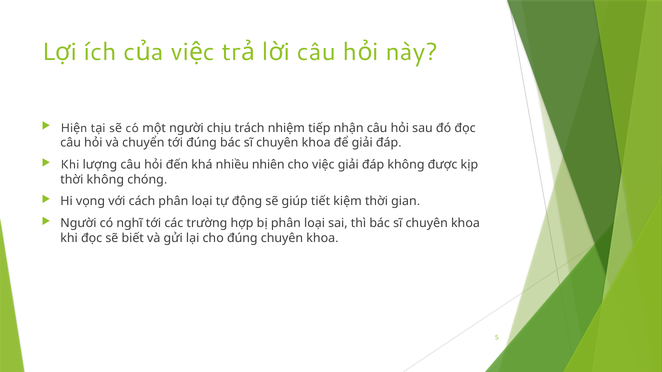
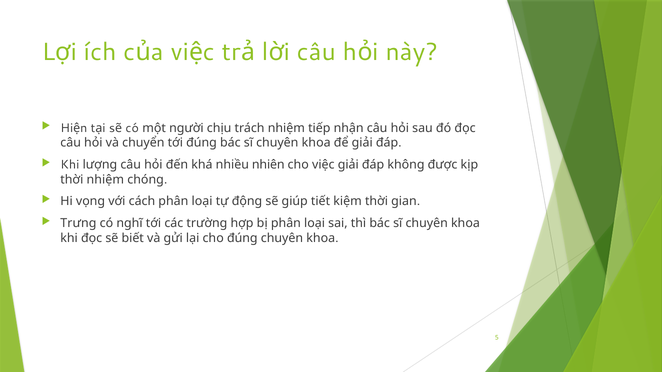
thời không: không -> nhiệm (105, 180)
Người: Người -> Trưng (78, 223)
